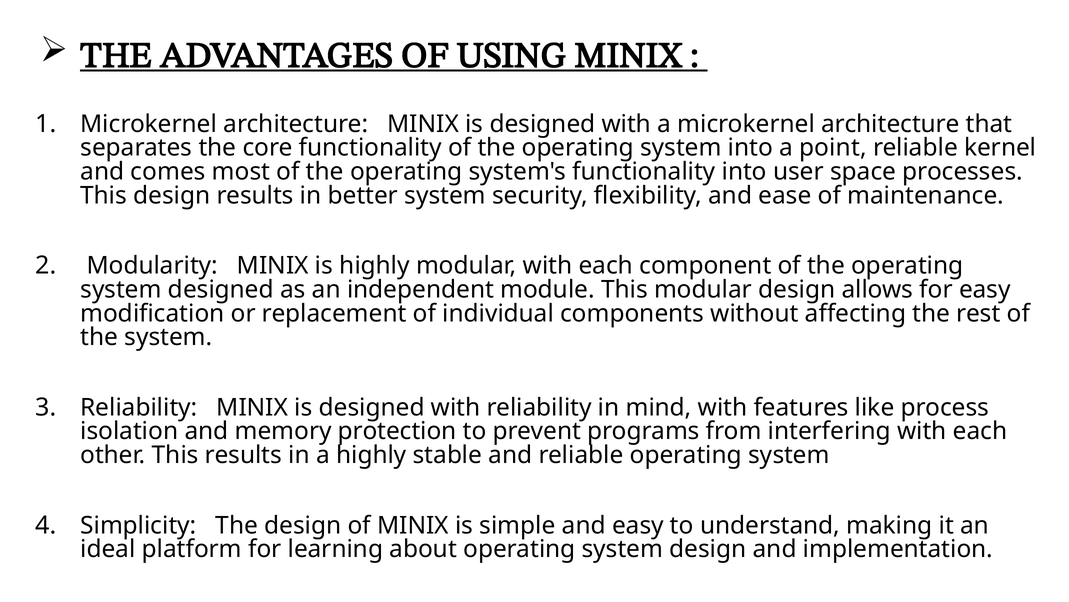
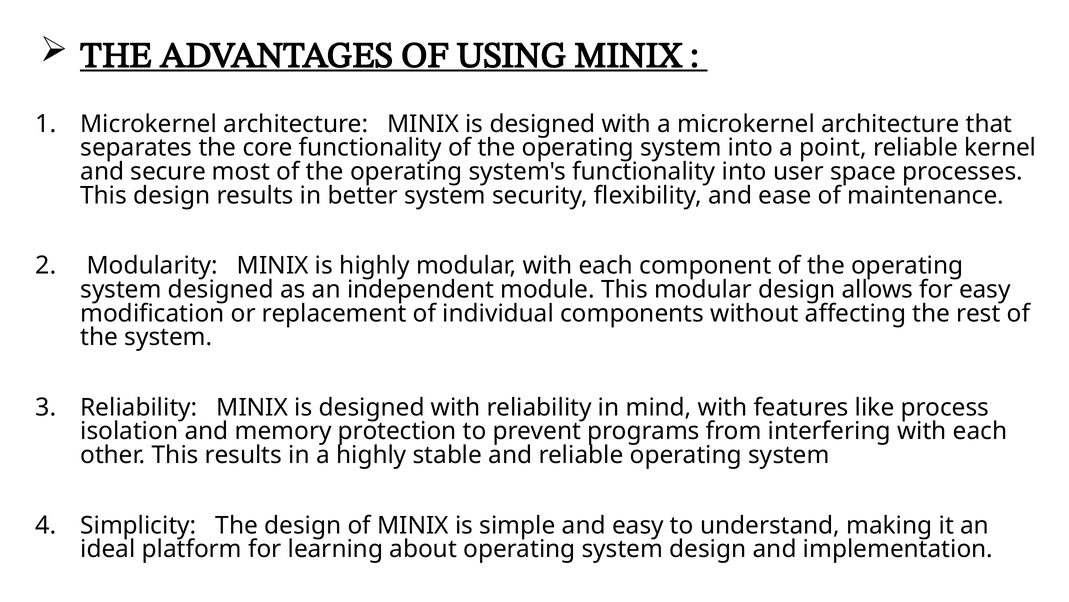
comes: comes -> secure (168, 171)
